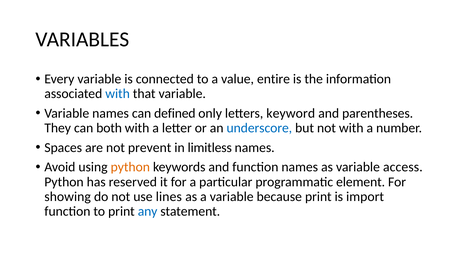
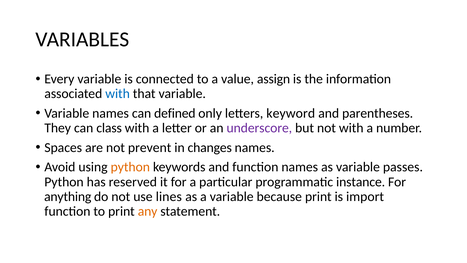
entire: entire -> assign (274, 79)
both: both -> class (109, 128)
underscore colour: blue -> purple (259, 128)
limitless: limitless -> changes (210, 147)
access: access -> passes (403, 167)
element: element -> instance (361, 182)
showing: showing -> anything (68, 196)
any colour: blue -> orange (148, 211)
